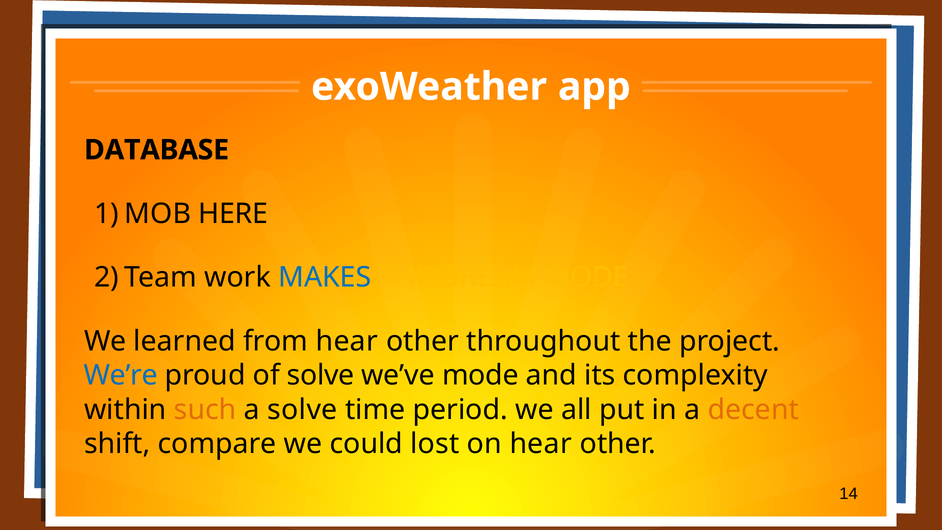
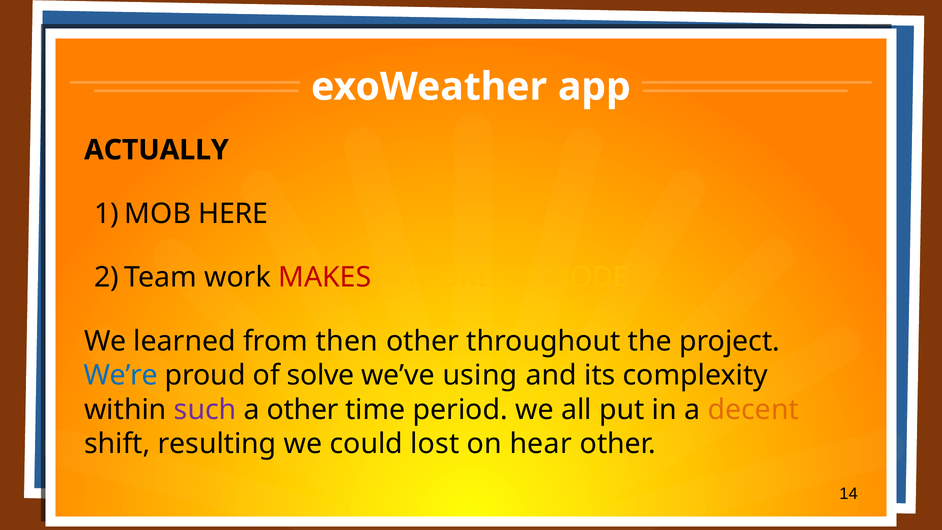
DATABASE: DATABASE -> ACTUALLY (156, 150)
MAKES colour: blue -> red (325, 277)
from hear: hear -> then (347, 341)
we’ve mode: mode -> using (480, 375)
such colour: orange -> purple (205, 410)
a solve: solve -> other (303, 410)
compare: compare -> resulting (217, 444)
